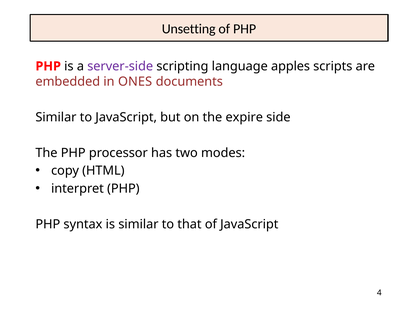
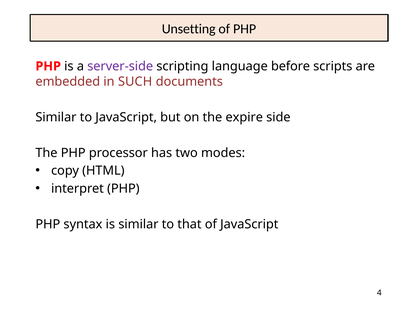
apples: apples -> before (291, 66)
ONES: ONES -> SUCH (135, 81)
